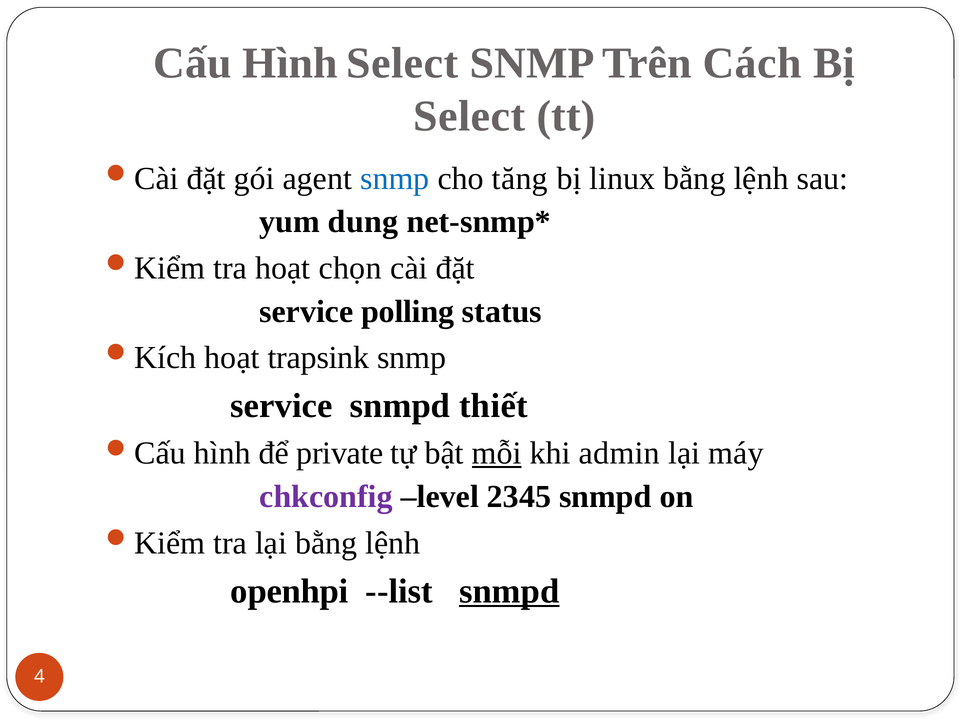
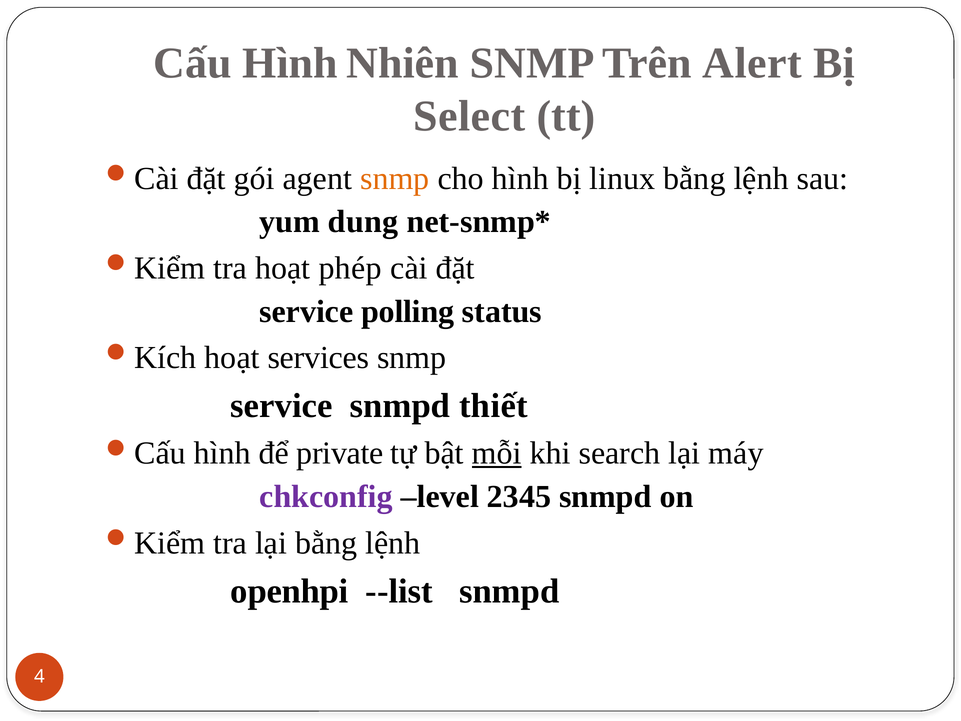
Hình Select: Select -> Nhiên (403, 63)
Cách: Cách -> Alert (752, 63)
snmp colour: blue -> orange (395, 178)
cho tăng: tăng -> hình (520, 178)
chọn: chọn -> phép (350, 268)
trapsink: trapsink -> services (318, 358)
admin: admin -> search (619, 453)
snmpd underline: present -> none (509, 591)
